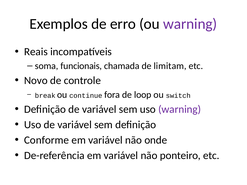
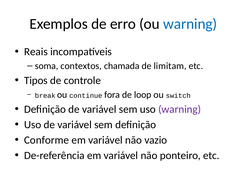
warning colour: purple -> blue (190, 24)
funcionais: funcionais -> contextos (81, 66)
Novo: Novo -> Tipos (36, 81)
onde: onde -> vazio (156, 140)
